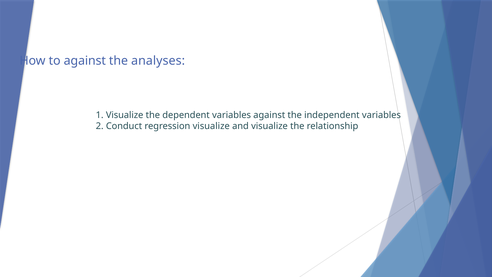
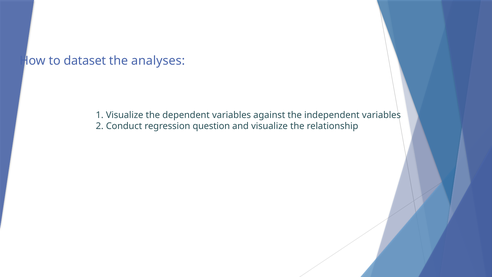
to against: against -> dataset (85, 61)
regression visualize: visualize -> question (211, 126)
